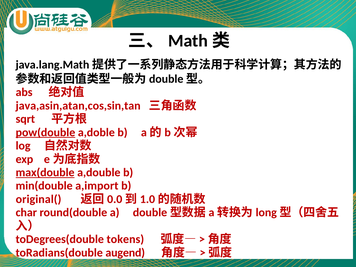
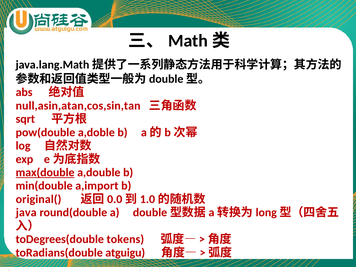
java,asin,atan,cos,sin,tan: java,asin,atan,cos,sin,tan -> null,asin,atan,cos,sin,tan (78, 106)
pow(double underline: present -> none (45, 132)
char: char -> java (26, 213)
augend: augend -> atguigu (125, 253)
